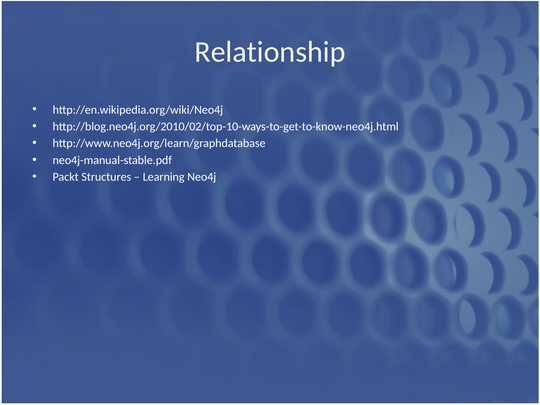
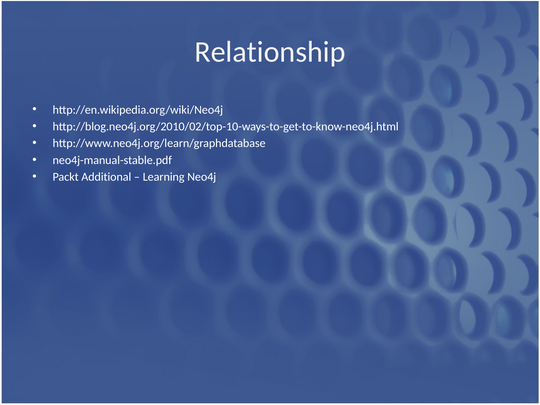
Structures: Structures -> Additional (106, 177)
